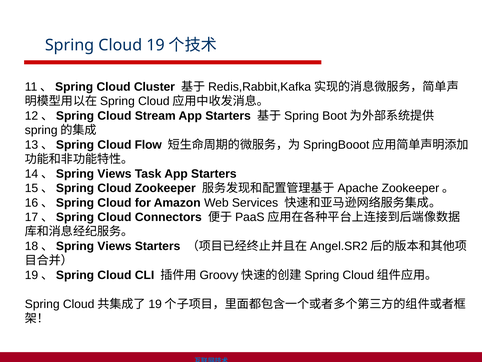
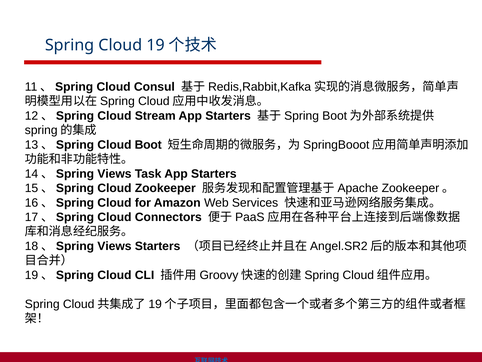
Cluster: Cluster -> Consul (154, 87)
Flow: Flow -> Boot (148, 145)
